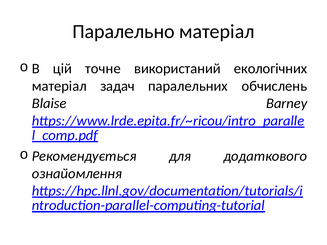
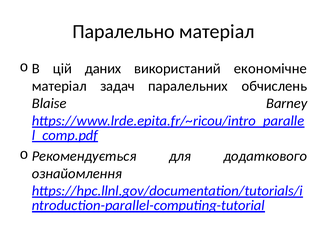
точне: точне -> даних (103, 69)
екологічних: екологічних -> економічне (270, 69)
